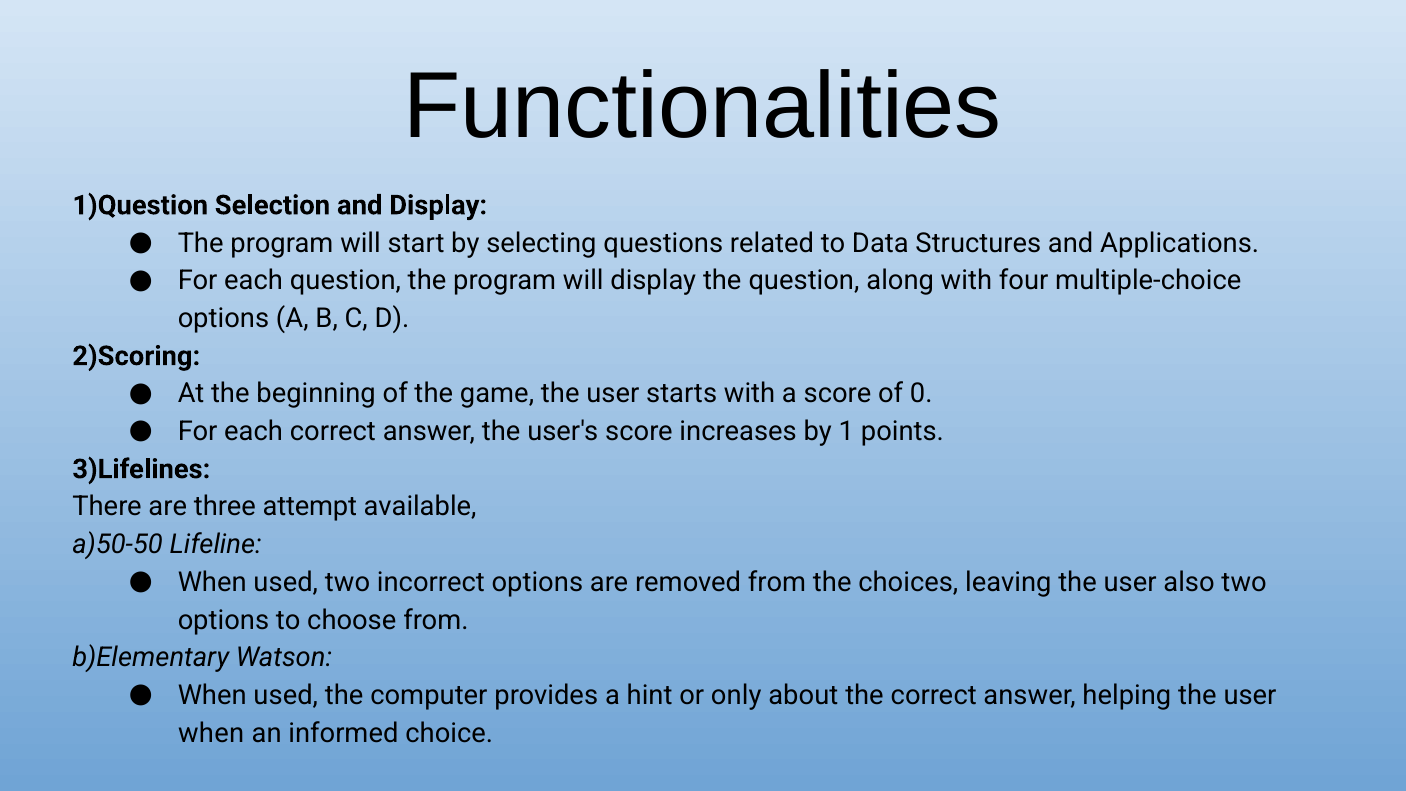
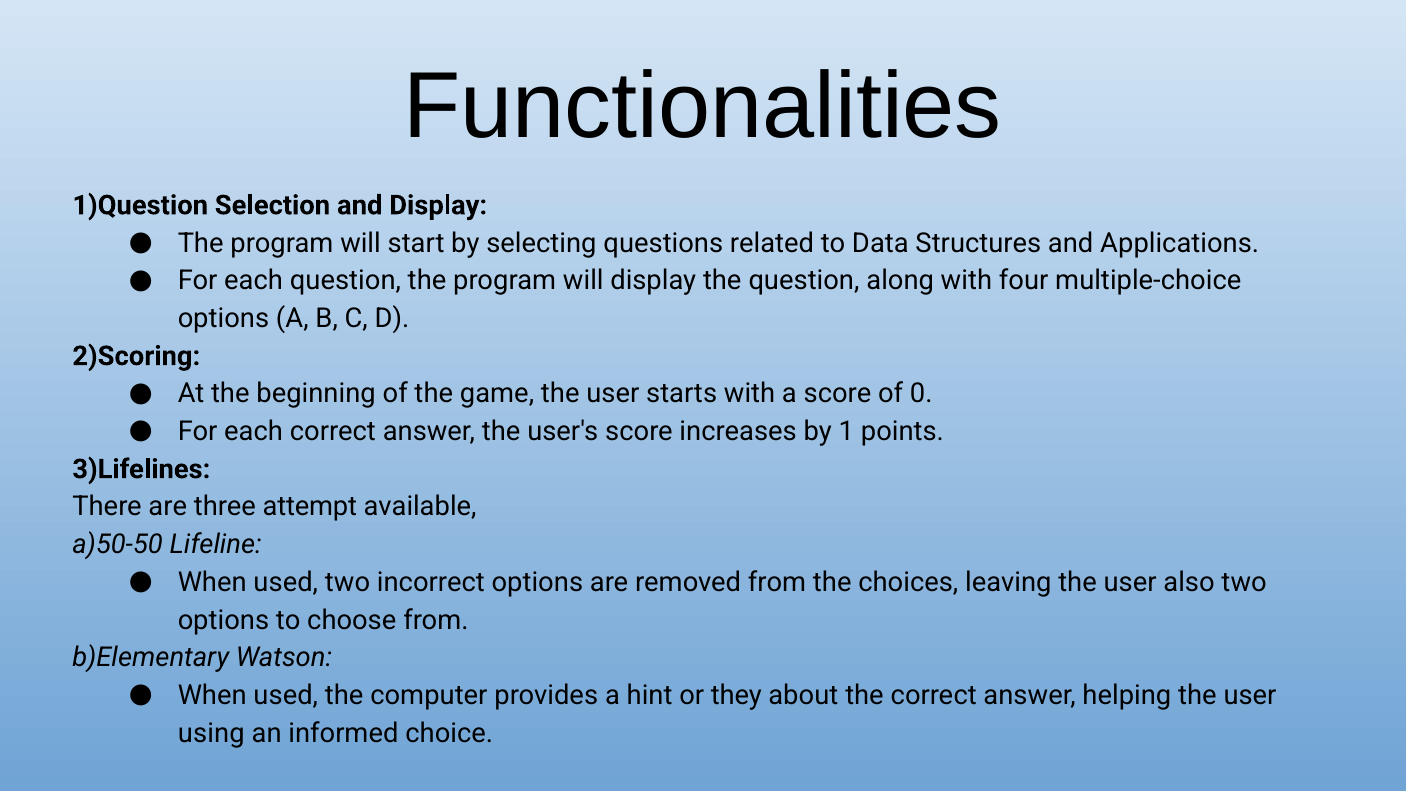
only: only -> they (736, 695)
when: when -> using (211, 733)
